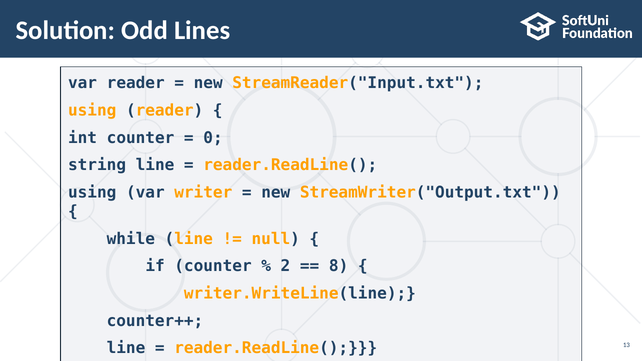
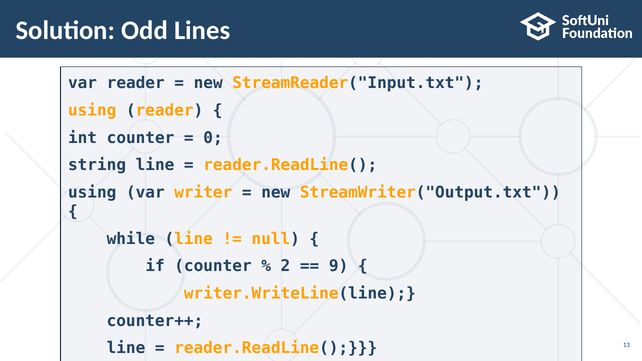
8: 8 -> 9 (339, 266)
